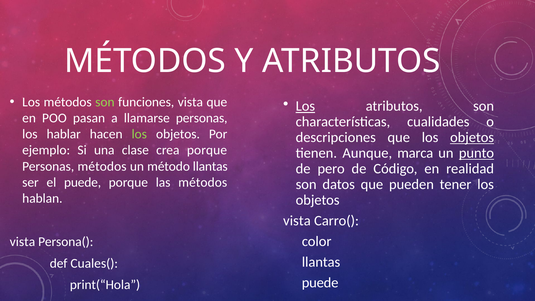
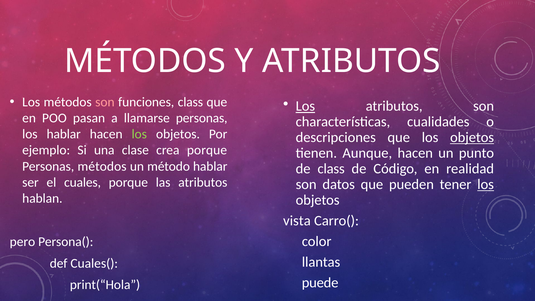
son colour: light green -> pink (105, 102)
funciones vista: vista -> class (190, 102)
Aunque marca: marca -> hacen (415, 153)
punto underline: present -> none (476, 153)
método llantas: llantas -> hablar (210, 166)
de pero: pero -> class (331, 169)
el puede: puede -> cuales (83, 182)
las métodos: métodos -> atributos (203, 182)
los underline: none -> present (486, 184)
vista: vista -> pero (22, 242)
